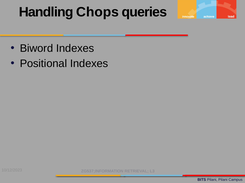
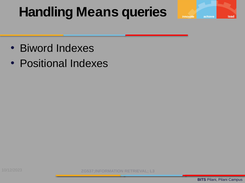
Chops: Chops -> Means (97, 12)
